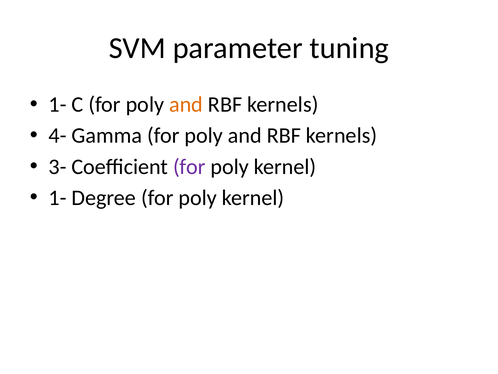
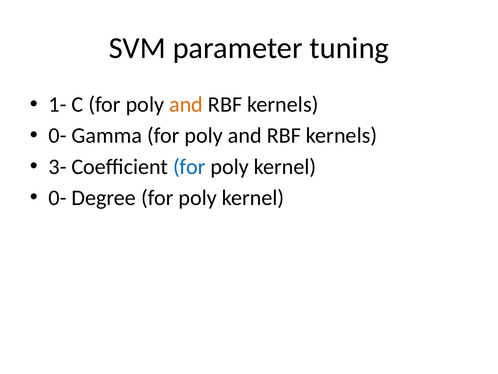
4-: 4- -> 0- (58, 135)
for colour: purple -> blue (189, 166)
1-: 1- -> 0- (58, 197)
